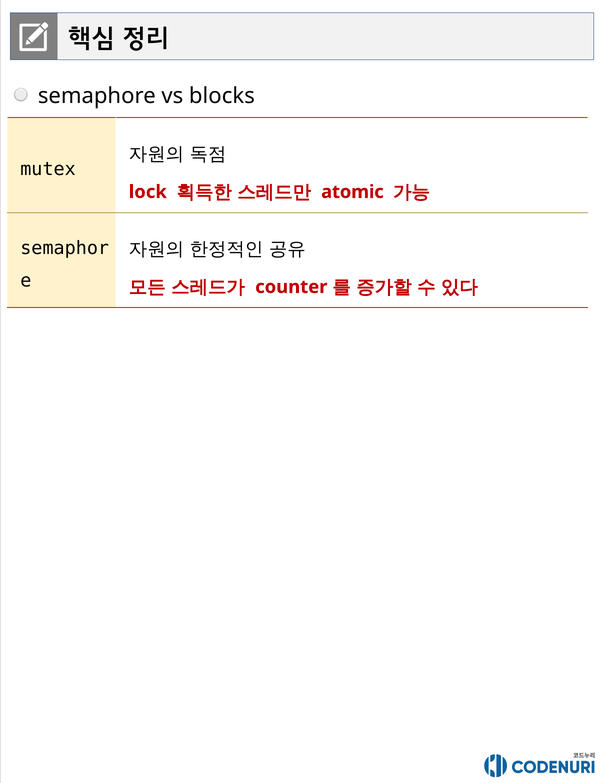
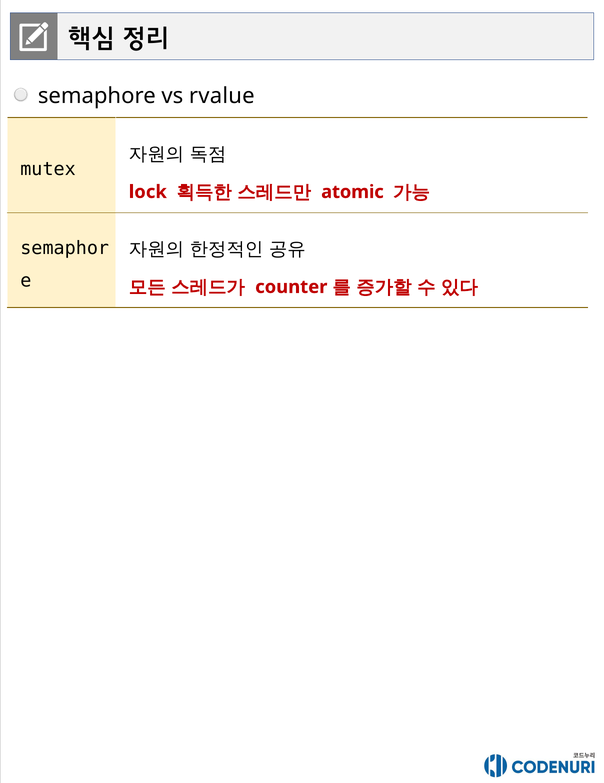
blocks: blocks -> rvalue (222, 96)
